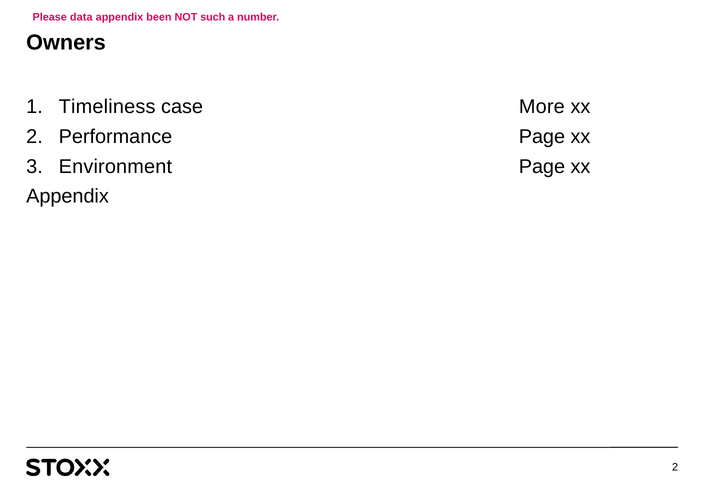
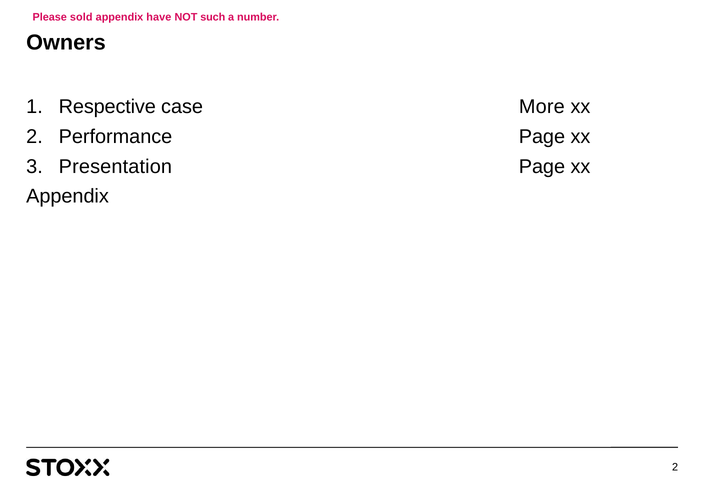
data: data -> sold (81, 17)
been: been -> have (159, 17)
Timeliness: Timeliness -> Respective (107, 107)
Environment: Environment -> Presentation (115, 167)
